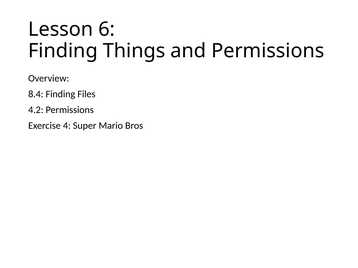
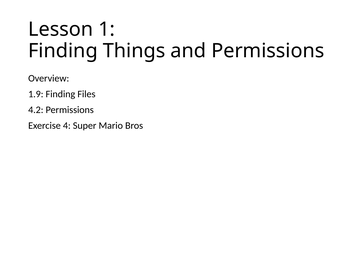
6: 6 -> 1 (107, 29)
8.4: 8.4 -> 1.9 (36, 94)
